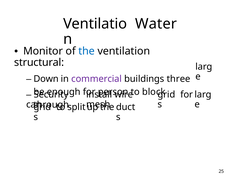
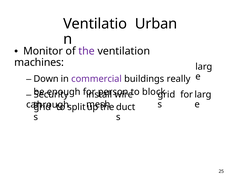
Water: Water -> Urban (156, 24)
the colour: blue -> purple (87, 51)
structural: structural -> machines (39, 62)
three: three -> really (179, 79)
